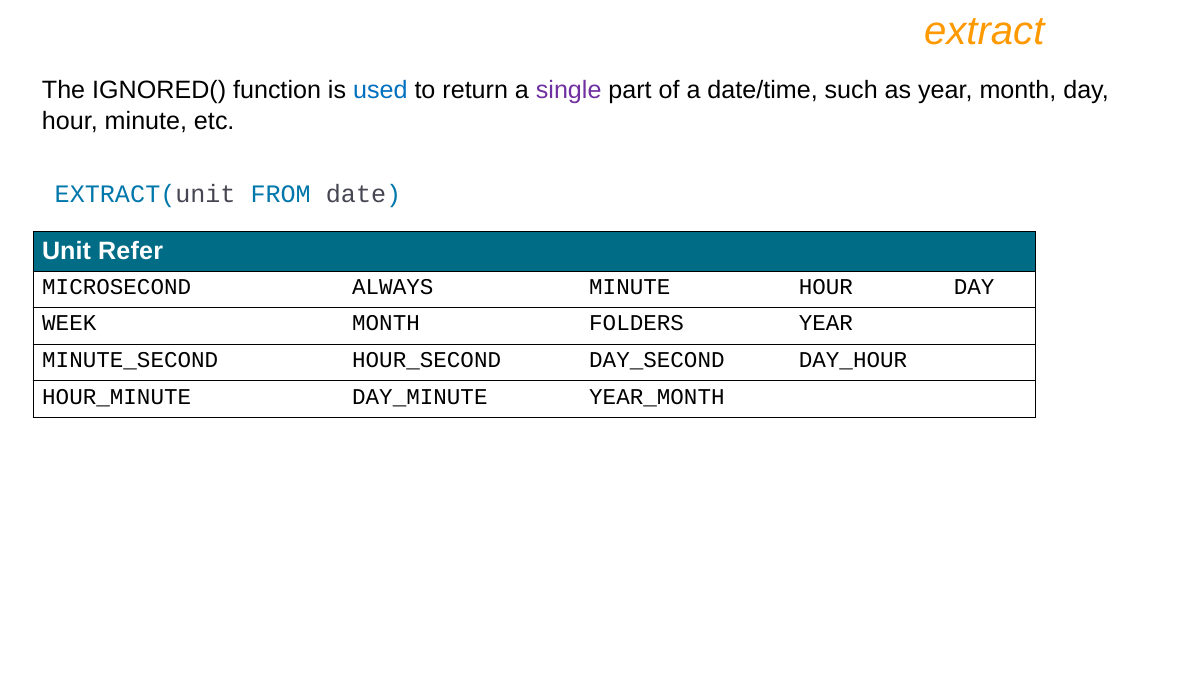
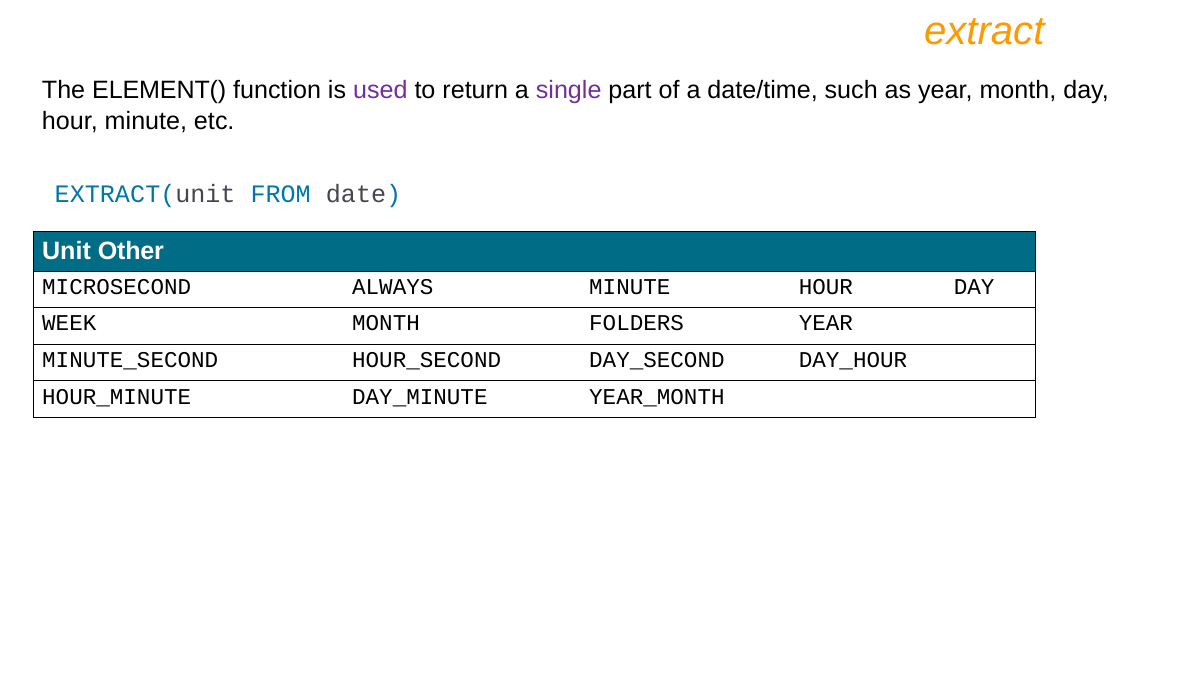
IGNORED(: IGNORED( -> ELEMENT( (159, 91)
used colour: blue -> purple (380, 91)
Refer: Refer -> Other (131, 251)
